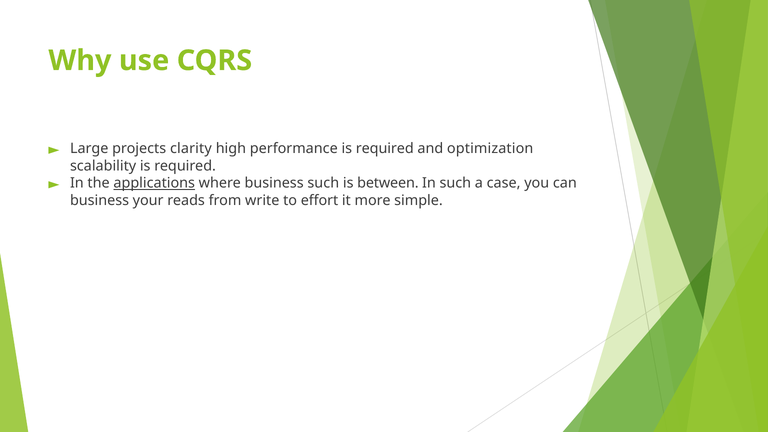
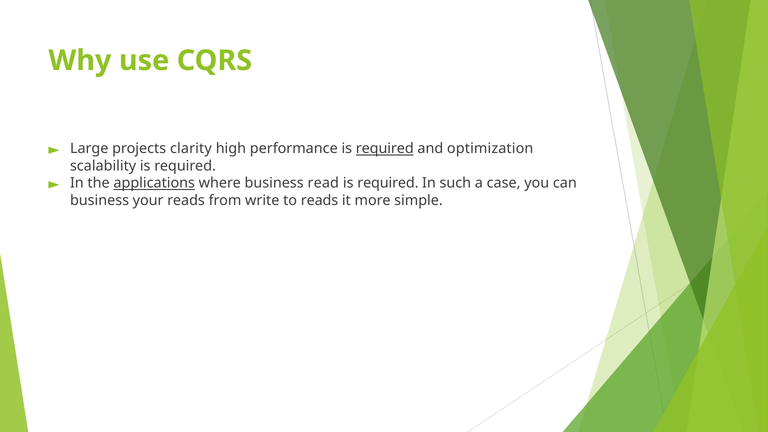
required underline: none -> present (385, 149)
business such: such -> read (323, 183)
between: between -> required (388, 183)
to effort: effort -> reads (320, 200)
